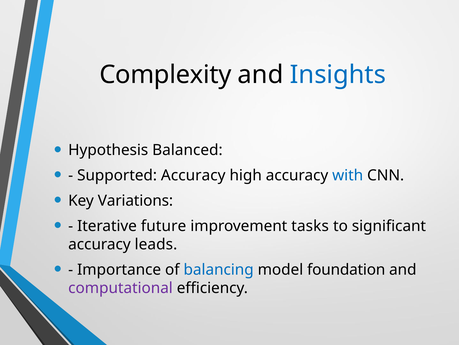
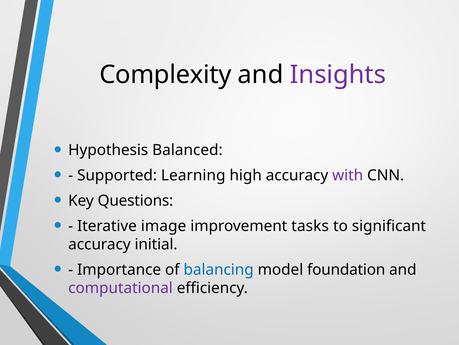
Insights colour: blue -> purple (338, 74)
Supported Accuracy: Accuracy -> Learning (193, 175)
with colour: blue -> purple (348, 175)
Variations: Variations -> Questions (135, 200)
future: future -> image (164, 225)
leads: leads -> initial (156, 244)
